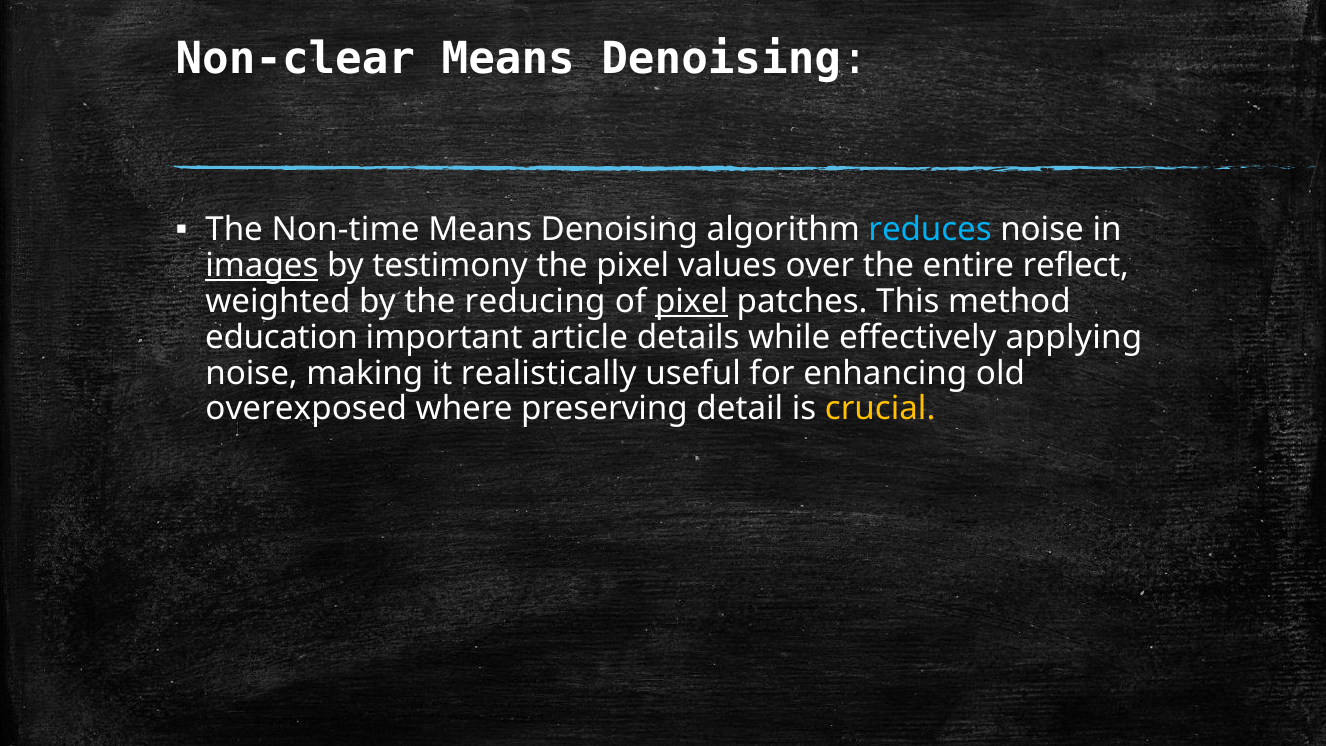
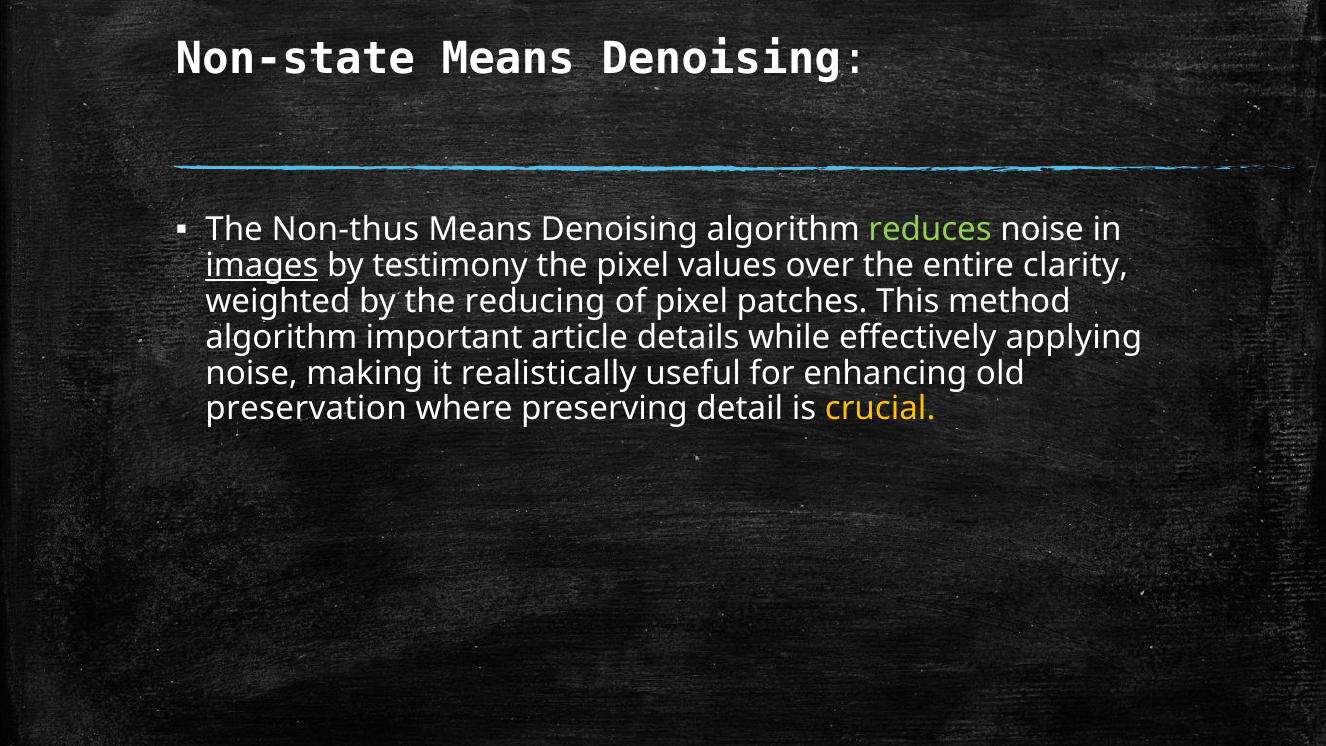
Non-clear: Non-clear -> Non-state (295, 59)
Non-time: Non-time -> Non-thus (345, 230)
reduces colour: light blue -> light green (930, 230)
reflect: reflect -> clarity (1076, 266)
pixel underline: present -> none (692, 302)
education: education -> algorithm (281, 337)
overexposed: overexposed -> preservation (306, 409)
